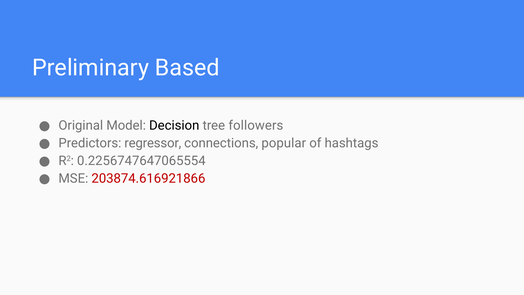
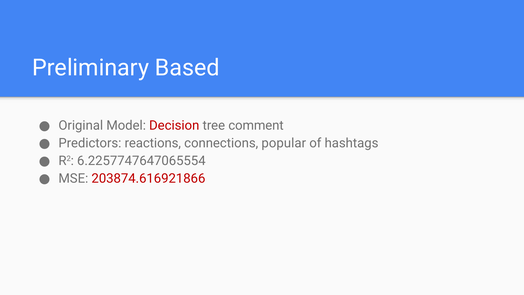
Decision colour: black -> red (174, 125)
followers: followers -> comment (256, 125)
regressor: regressor -> reactions (153, 143)
0.2256747647065554: 0.2256747647065554 -> 6.2257747647065554 (141, 161)
